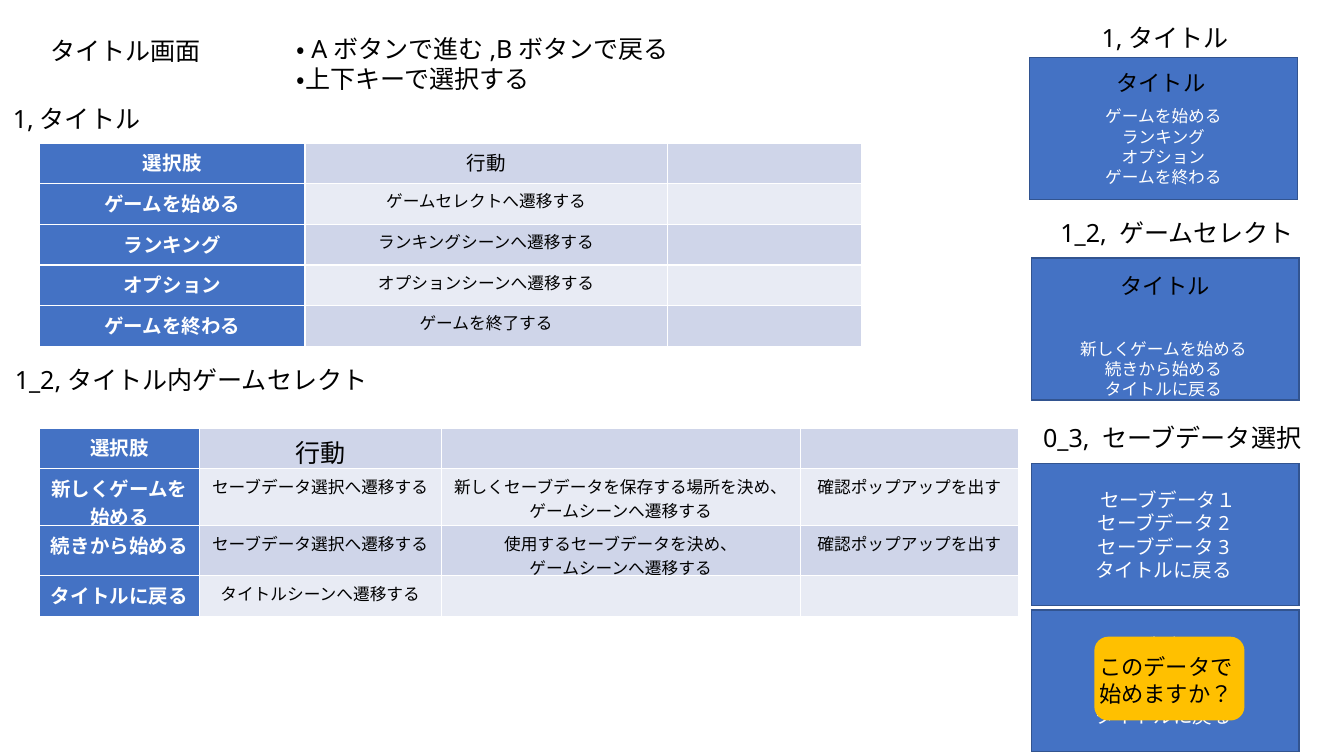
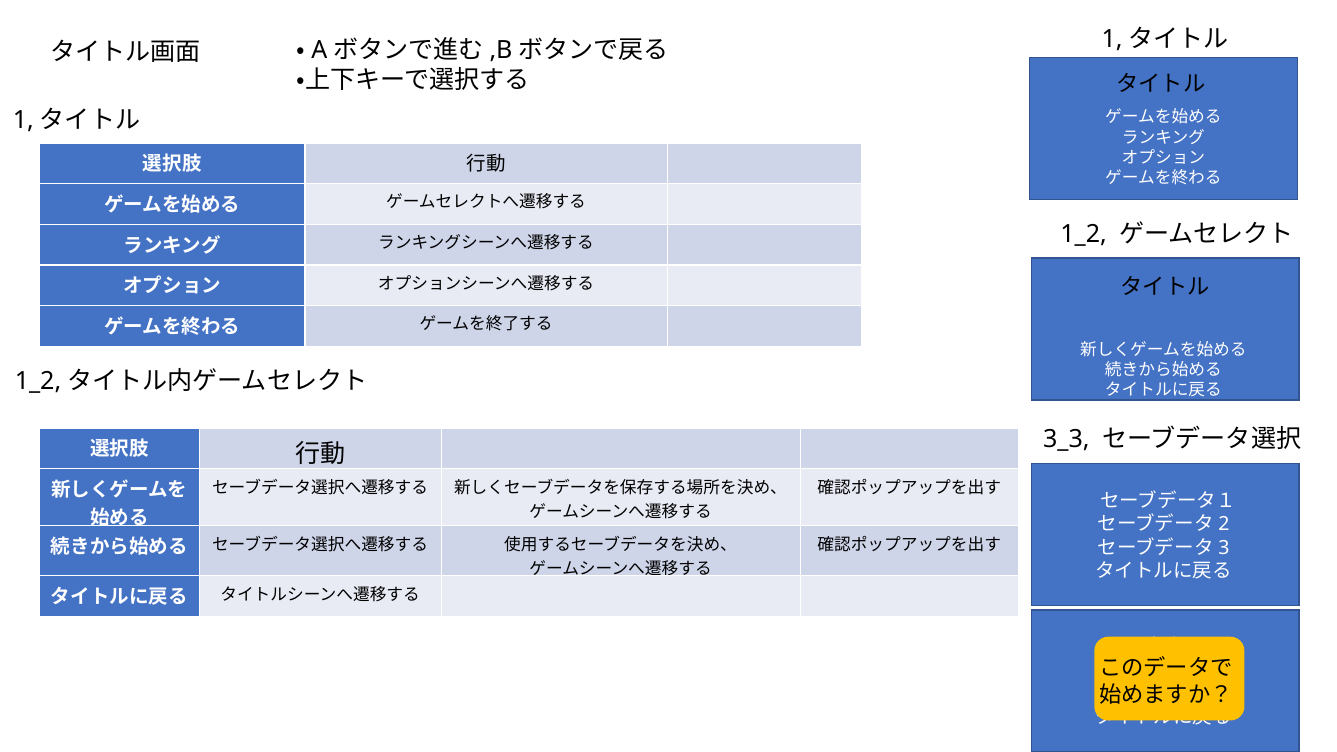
0_3: 0_3 -> 3_3 (1066, 439)
